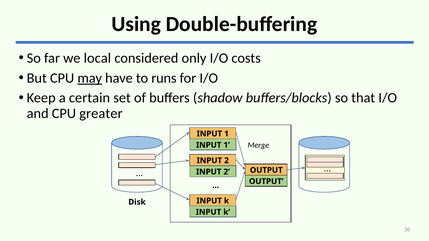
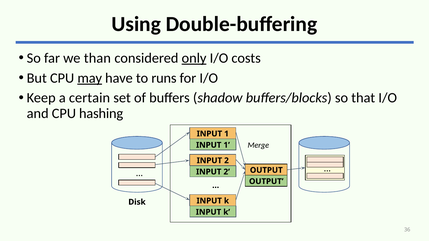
local: local -> than (97, 58)
only underline: none -> present (194, 58)
greater: greater -> hashing (101, 113)
